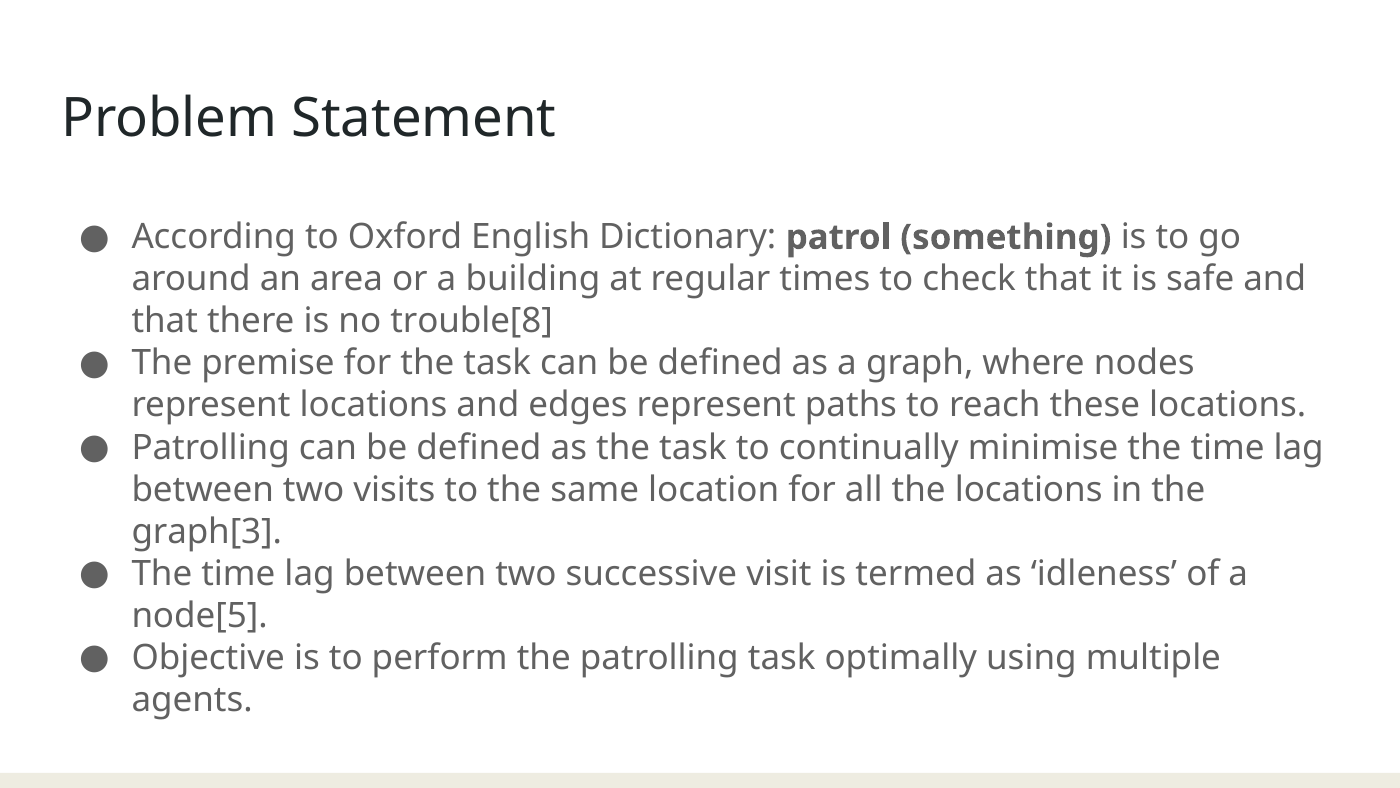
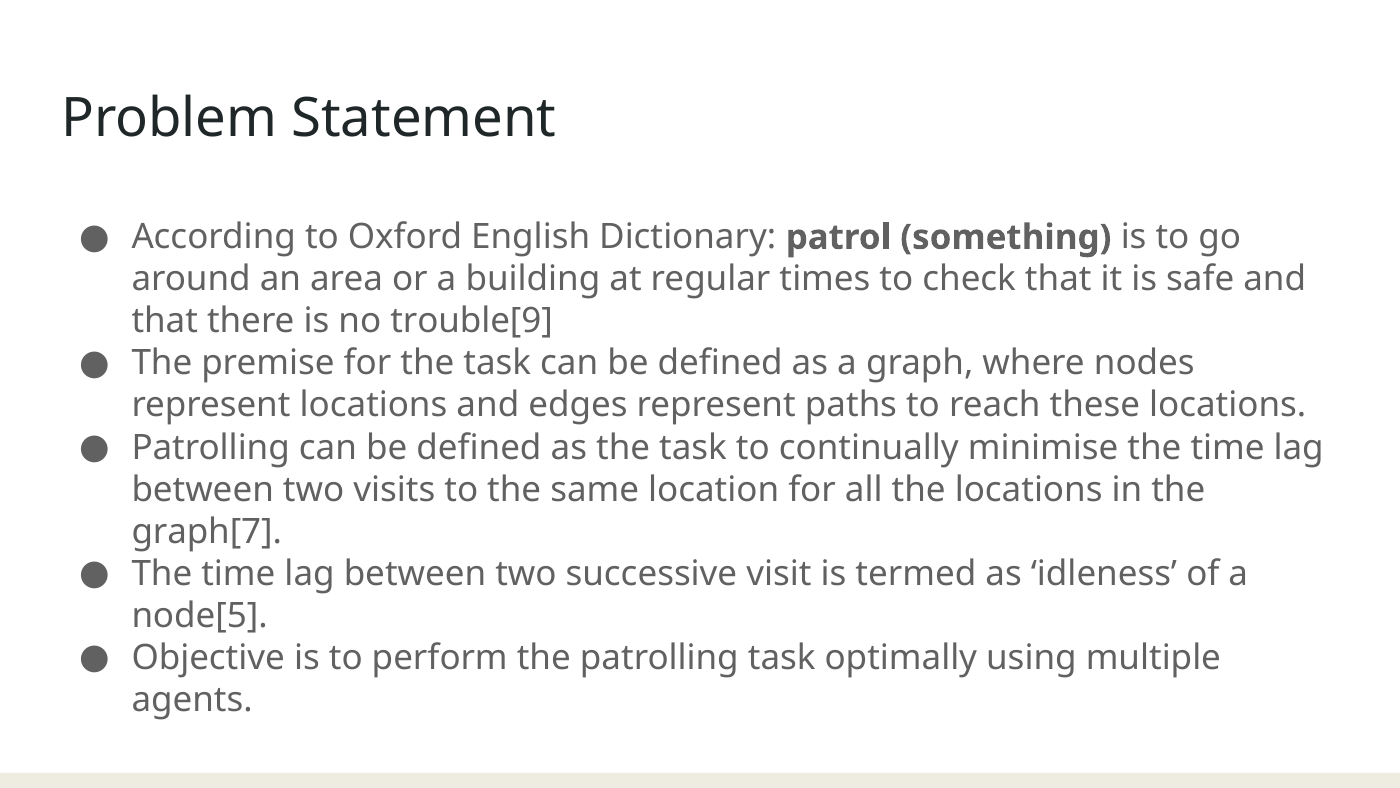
trouble[8: trouble[8 -> trouble[9 (472, 321)
graph[3: graph[3 -> graph[7 (207, 531)
